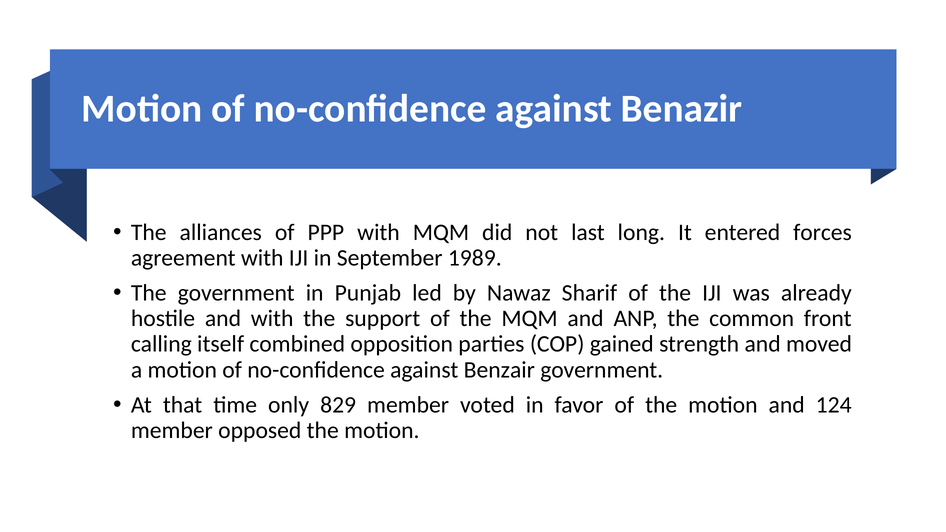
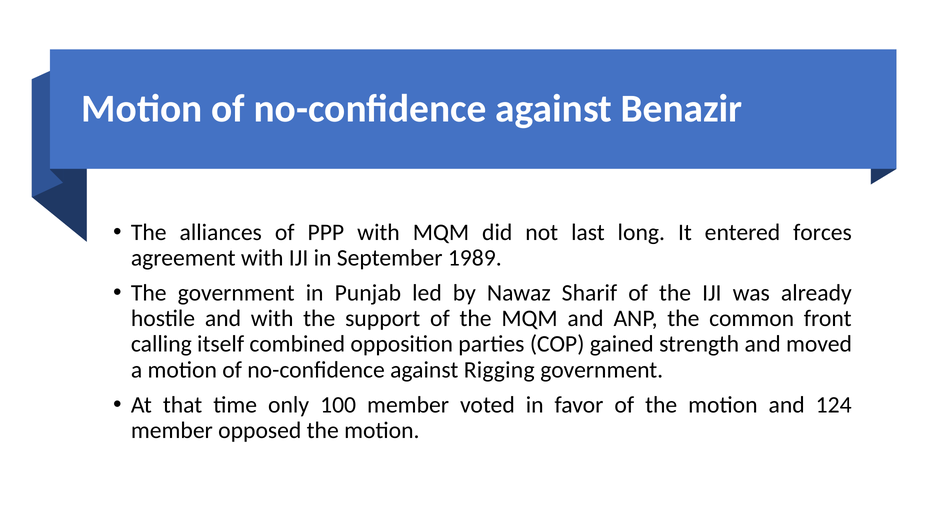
Benzair: Benzair -> Rigging (499, 370)
829: 829 -> 100 (338, 405)
